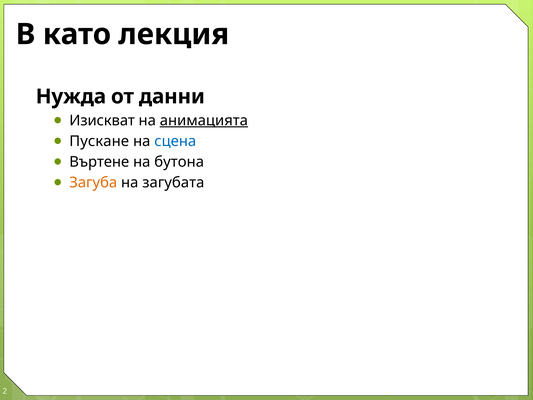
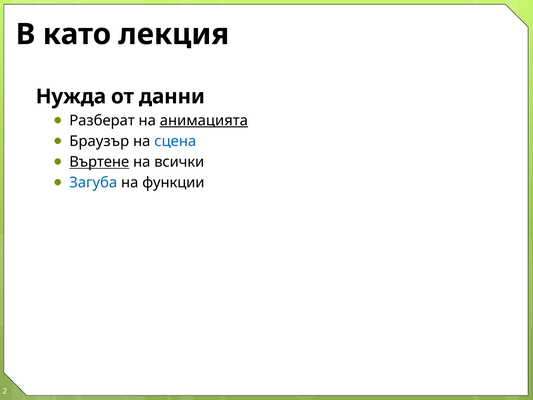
Изискват: Изискват -> Разберат (102, 120)
Пускане: Пускане -> Браузър (99, 141)
Въртене underline: none -> present (99, 162)
бутона: бутона -> всички (179, 162)
Загуба colour: orange -> blue (93, 183)
загубата: загубата -> функции (173, 183)
